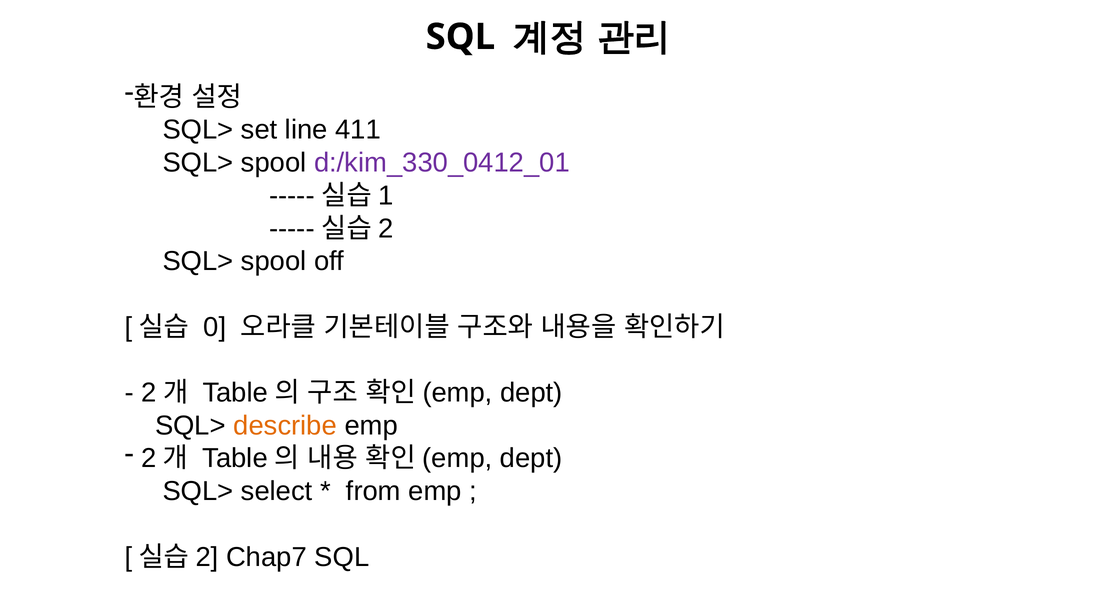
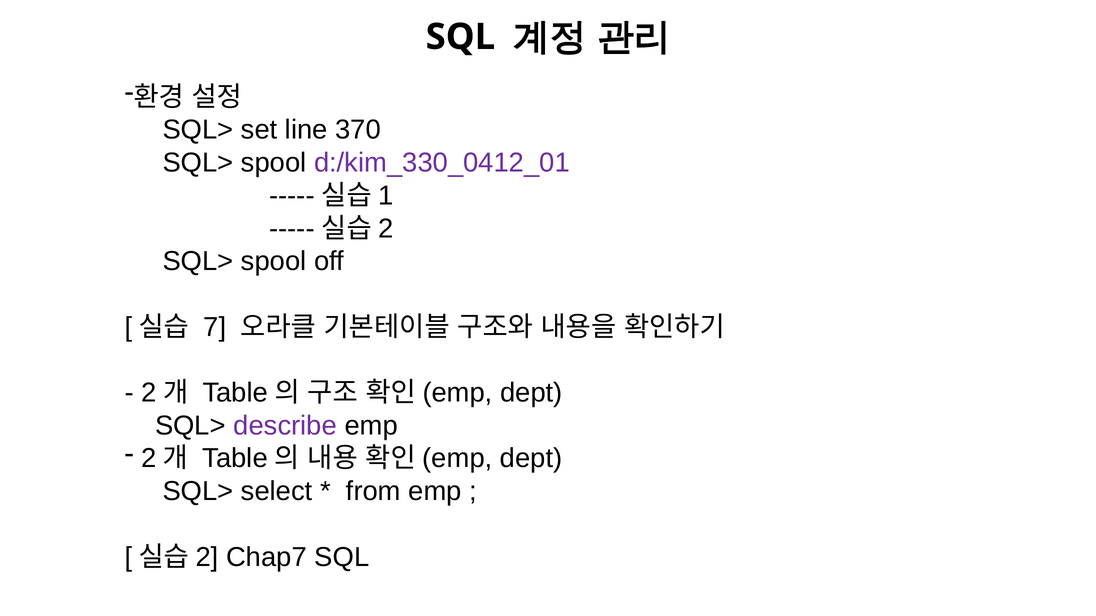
411: 411 -> 370 (358, 130)
0: 0 -> 7 (215, 327)
describe colour: orange -> purple (285, 426)
